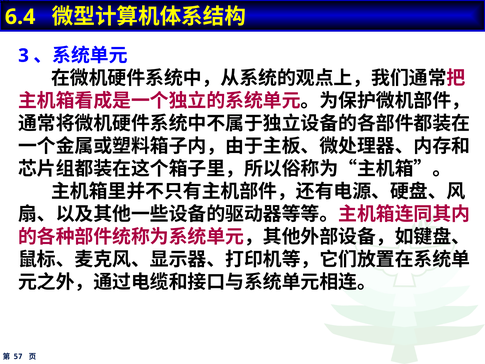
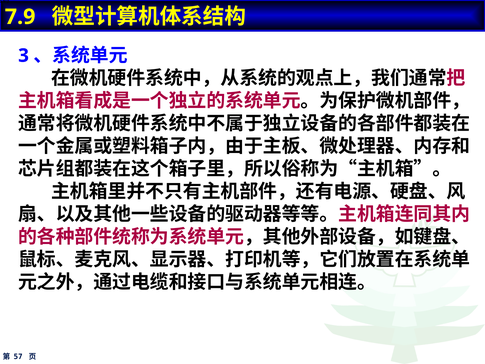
6.4: 6.4 -> 7.9 (20, 17)
